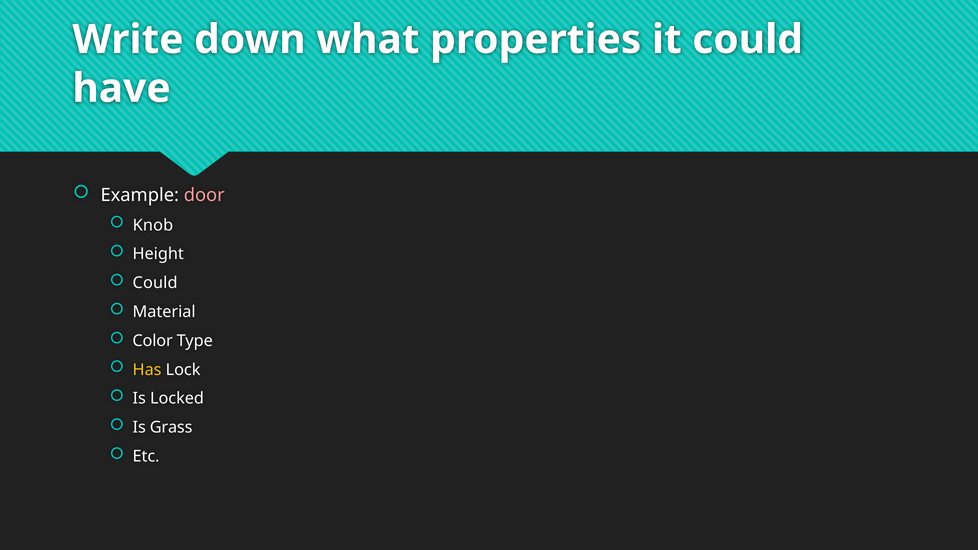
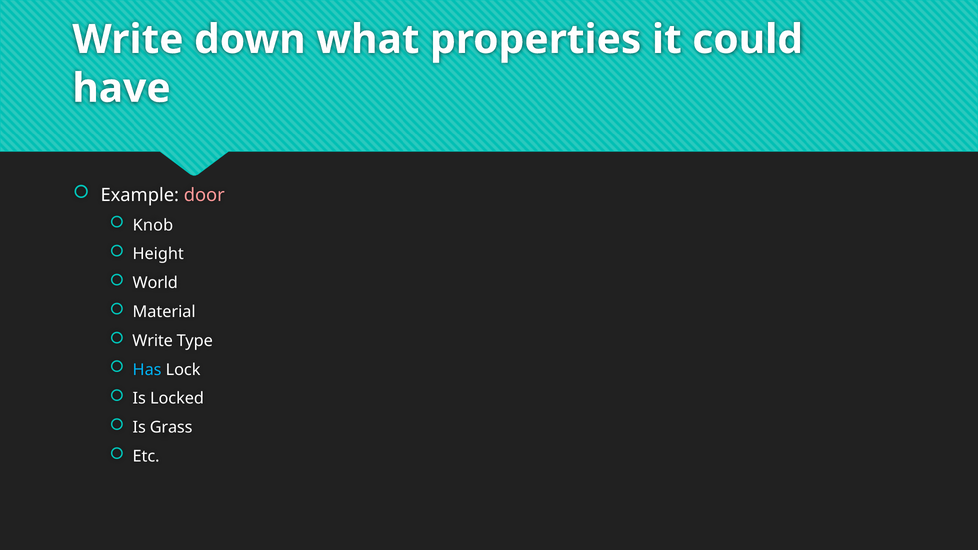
Could: Could -> World (155, 283)
Color: Color -> Write (153, 341)
Has colour: yellow -> light blue (147, 370)
